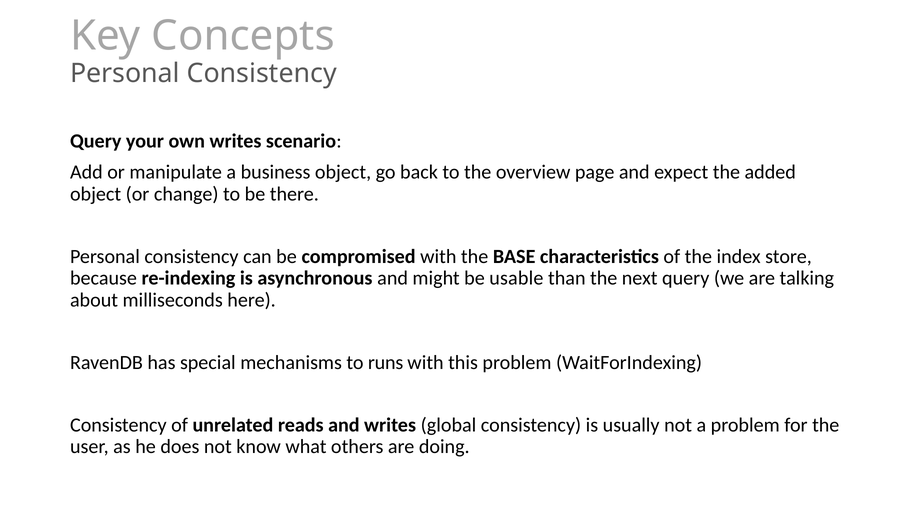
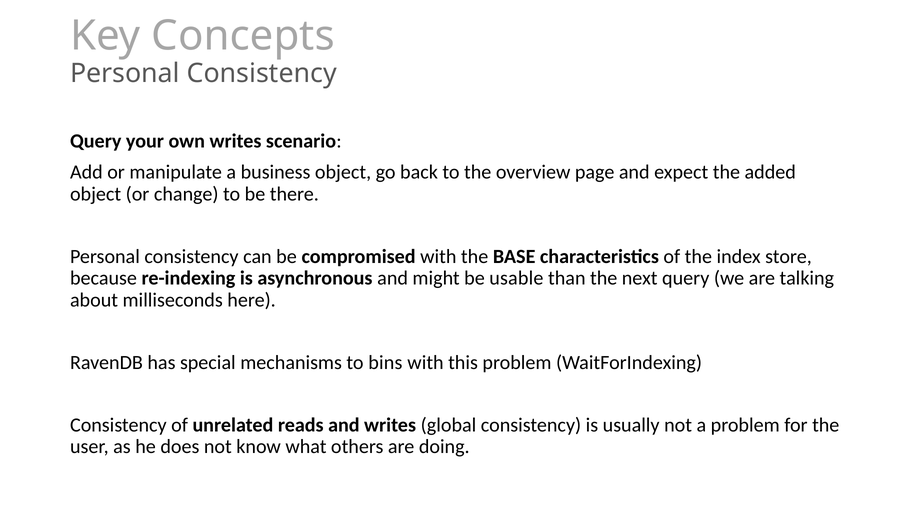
runs: runs -> bins (385, 362)
